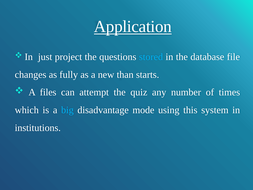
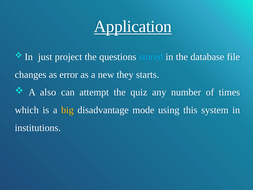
fully: fully -> error (69, 74)
than: than -> they (125, 74)
files: files -> also (48, 92)
big colour: light blue -> yellow (67, 110)
